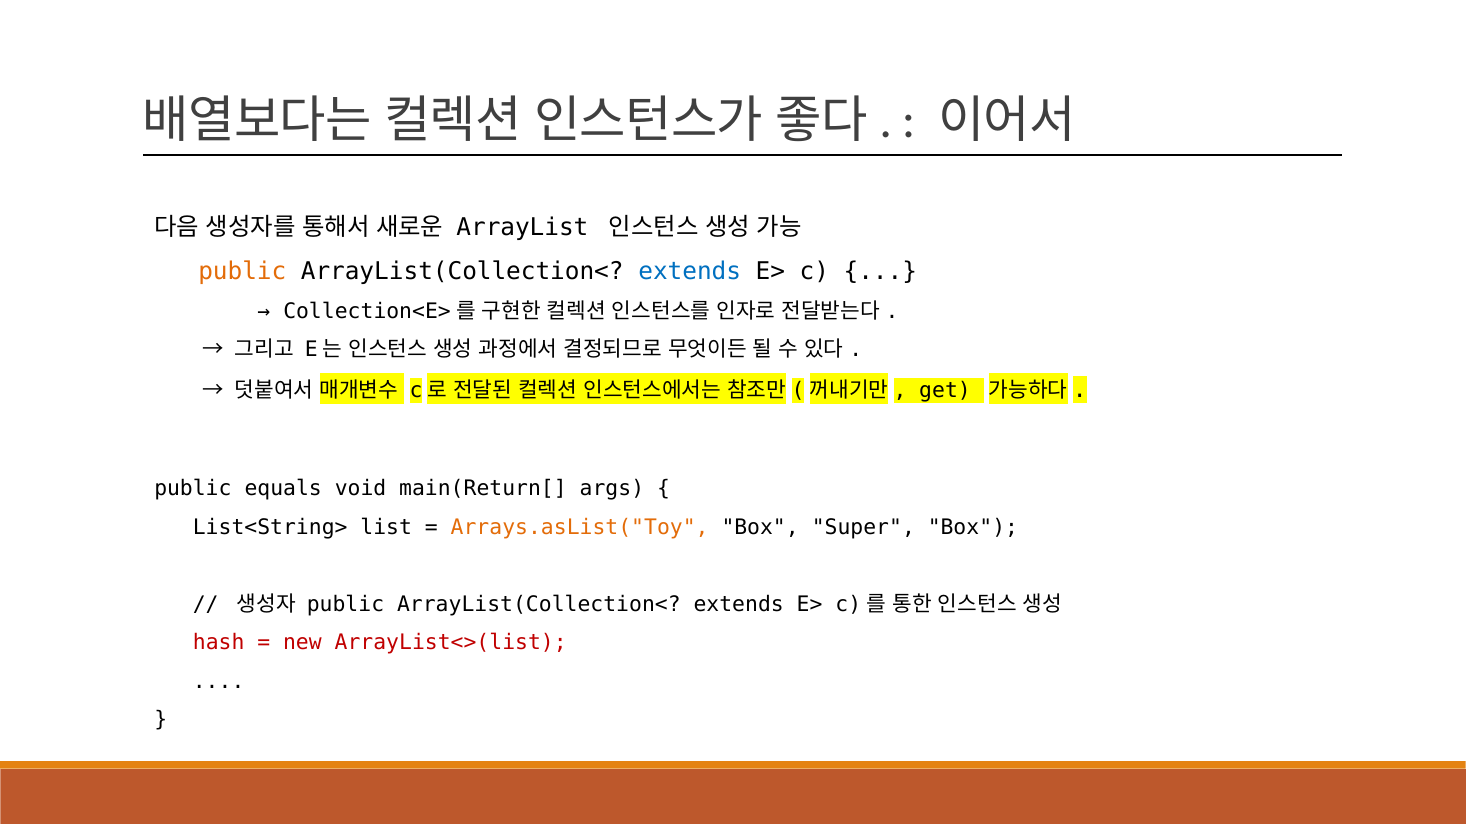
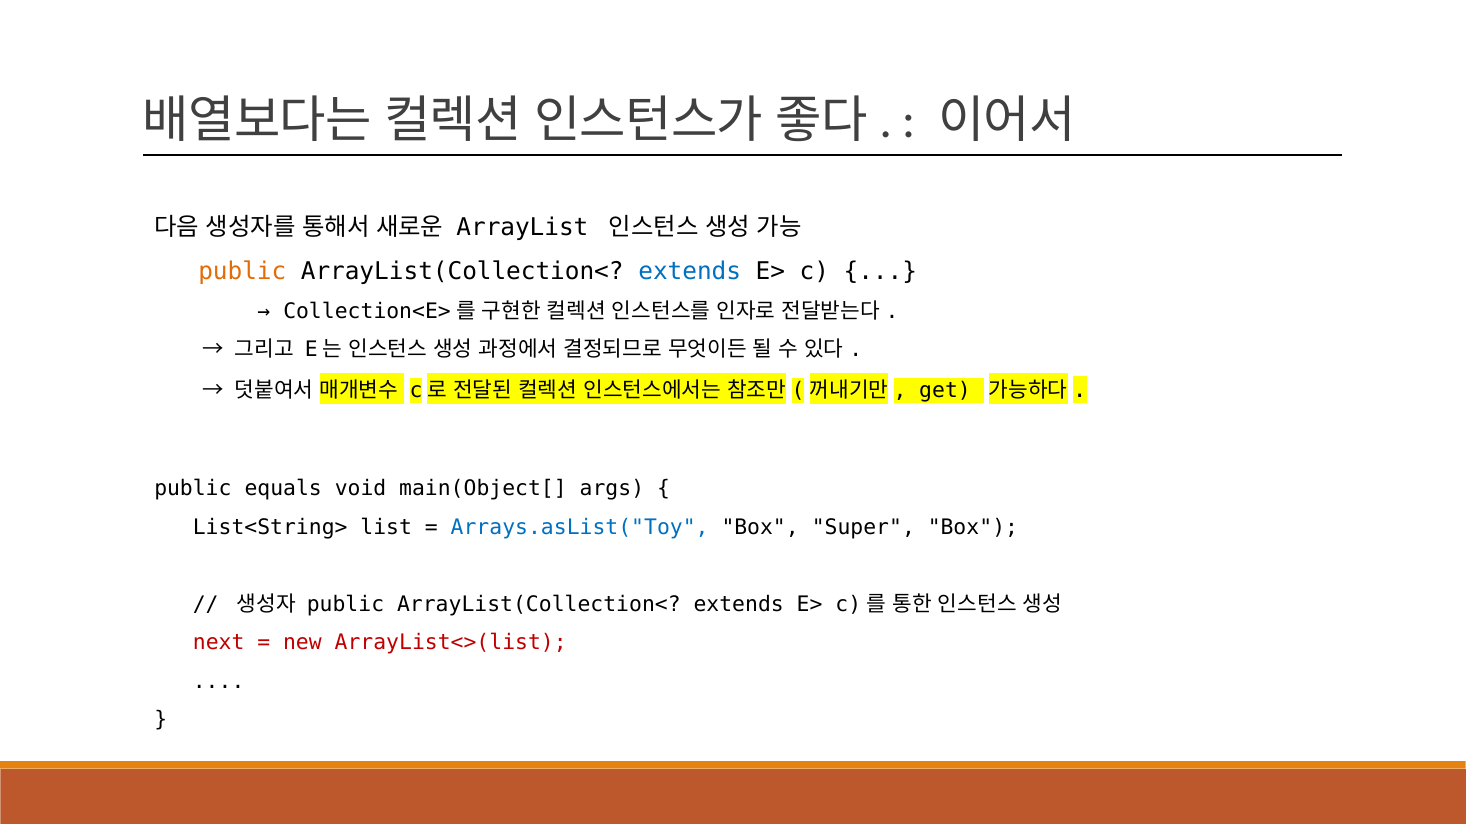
main(Return[: main(Return[ -> main(Object[ (483, 489)
Arrays.asList("Toy colour: orange -> blue (580, 528)
hash: hash -> next (219, 643)
